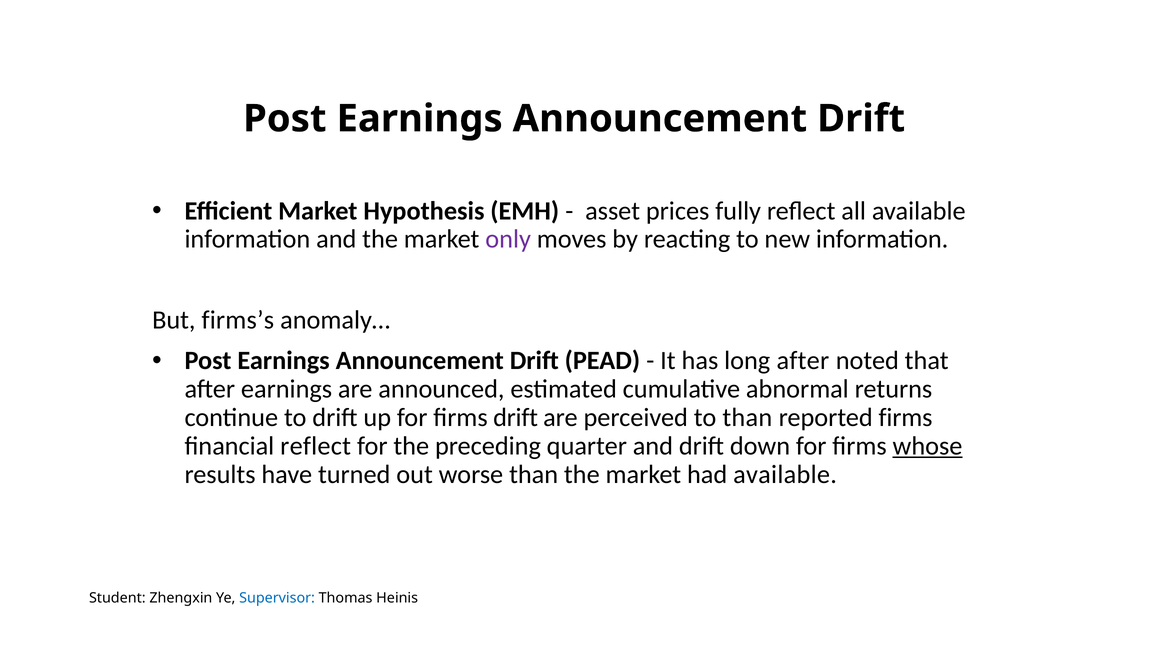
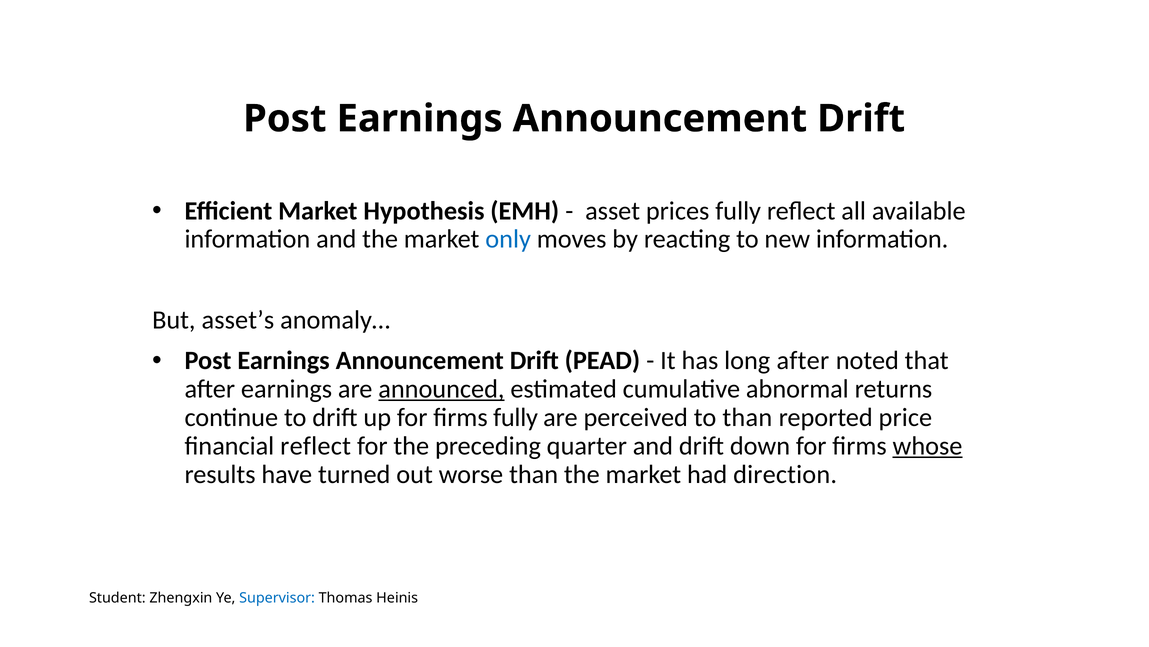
only colour: purple -> blue (508, 239)
firms’s: firms’s -> asset’s (238, 320)
announced underline: none -> present (441, 389)
firms drift: drift -> fully (516, 417)
reported firms: firms -> price (905, 417)
had available: available -> direction (785, 474)
